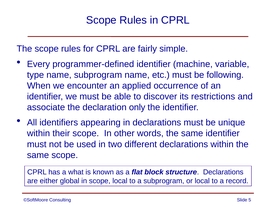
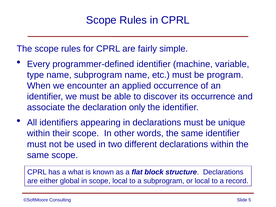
following: following -> program (225, 75)
its restrictions: restrictions -> occurrence (213, 96)
